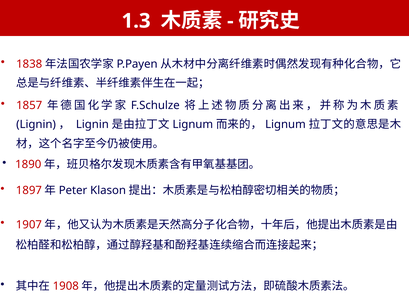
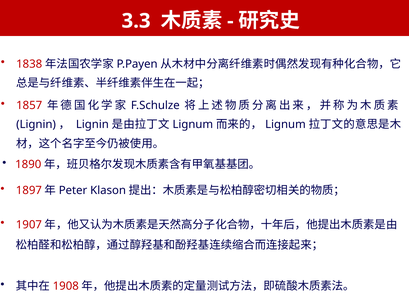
1.3: 1.3 -> 3.3 (136, 21)
